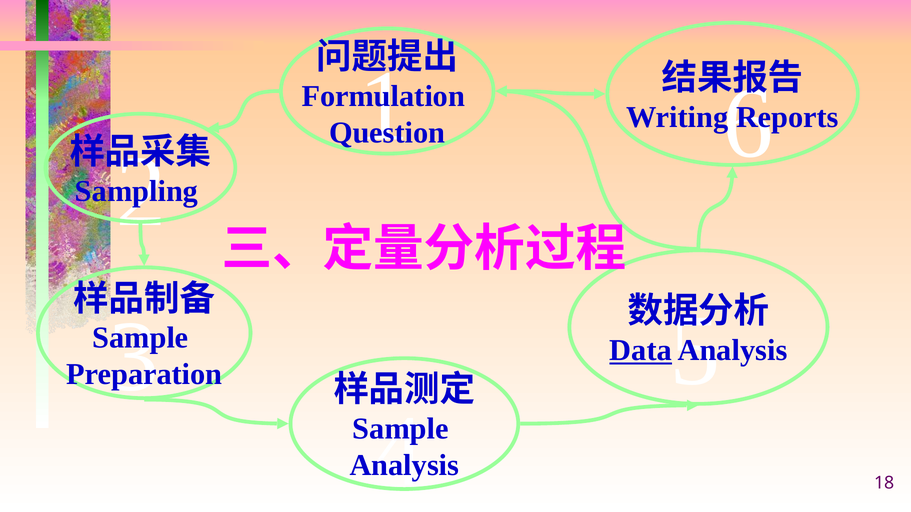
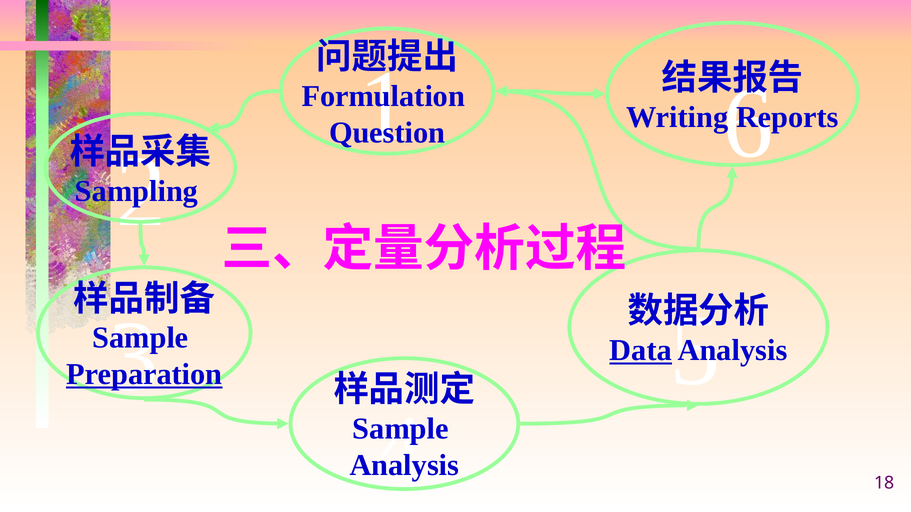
Preparation underline: none -> present (144, 375)
